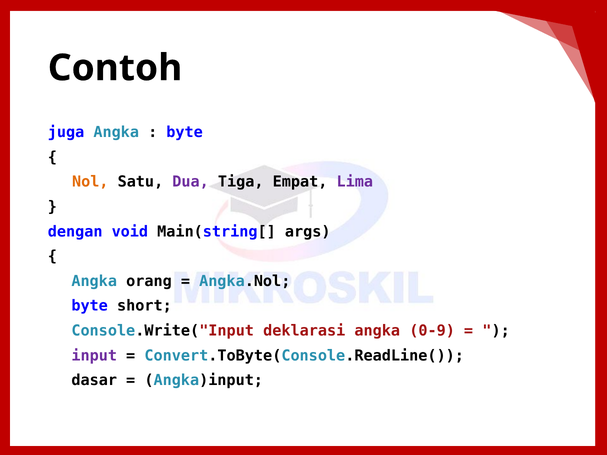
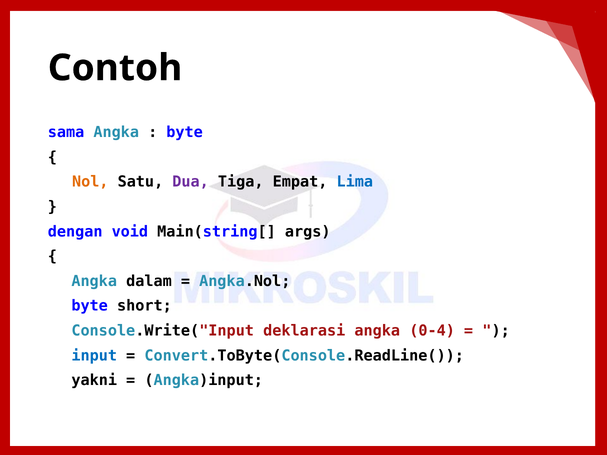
juga: juga -> sama (66, 132)
Lima colour: purple -> blue (355, 182)
orang: orang -> dalam (149, 281)
0-9: 0-9 -> 0-4 (432, 331)
input colour: purple -> blue (94, 356)
dasar: dasar -> yakni (94, 381)
